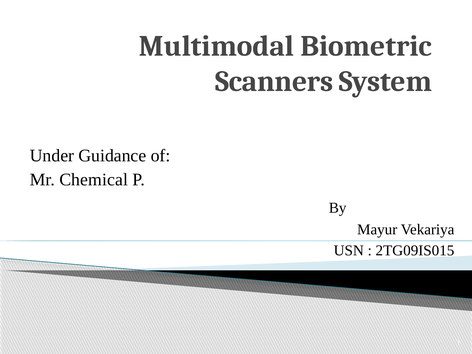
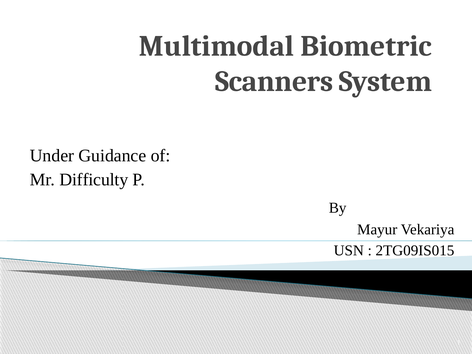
Chemical: Chemical -> Difficulty (94, 180)
